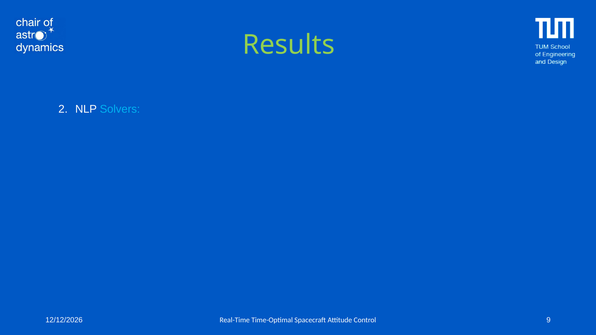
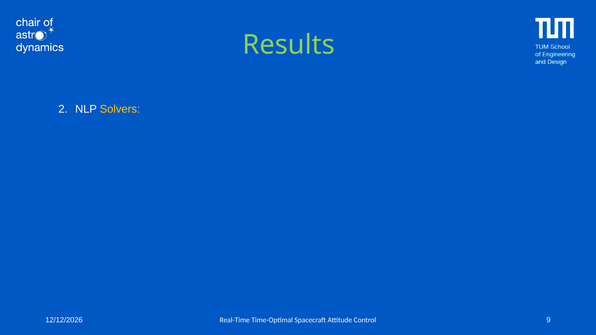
Solvers colour: light blue -> yellow (120, 109)
